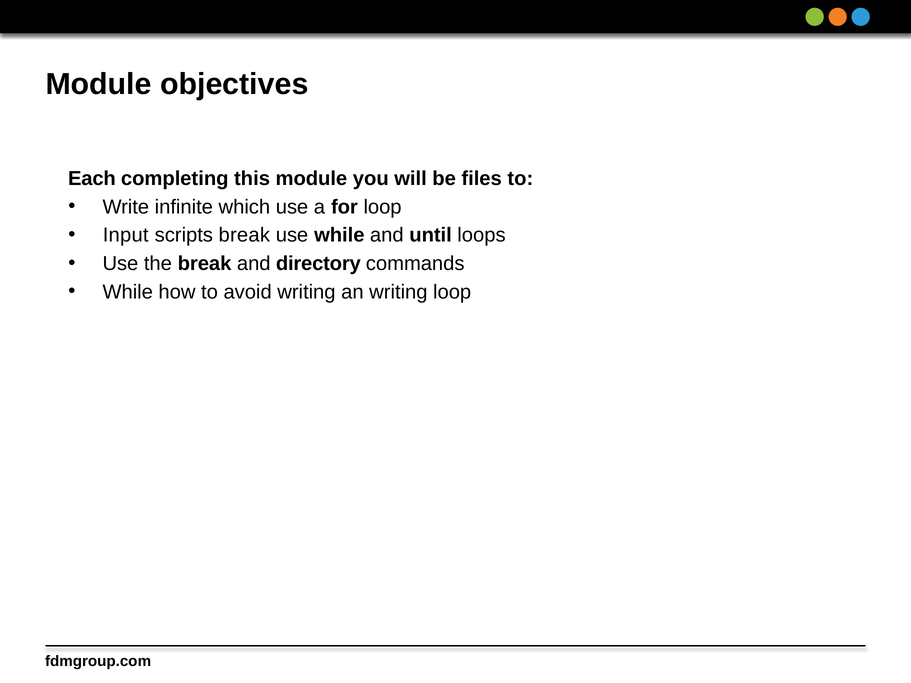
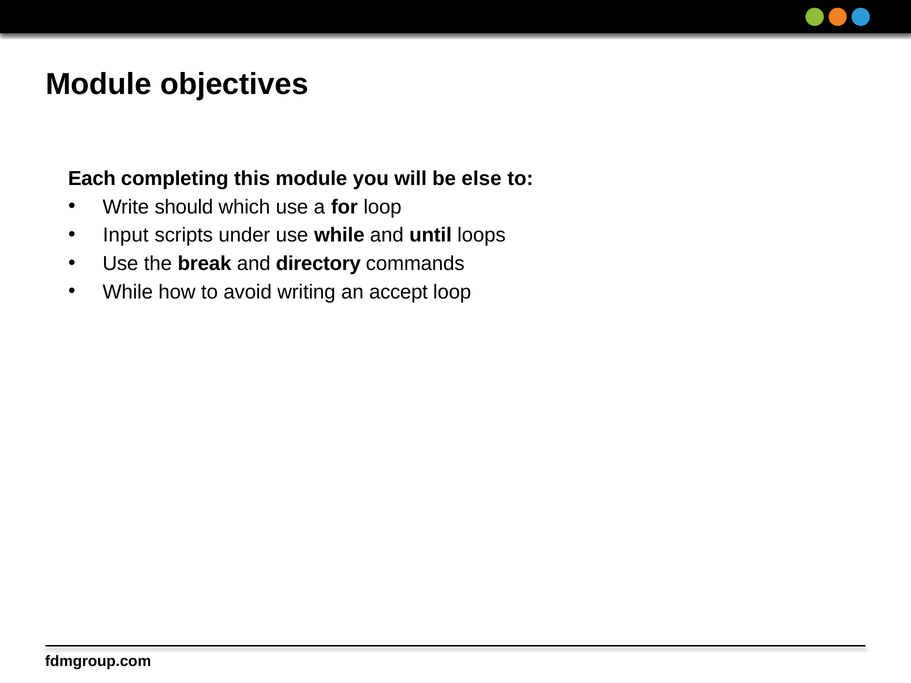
files: files -> else (482, 179)
infinite: infinite -> should (184, 207)
scripts break: break -> under (244, 235)
an writing: writing -> accept (399, 292)
